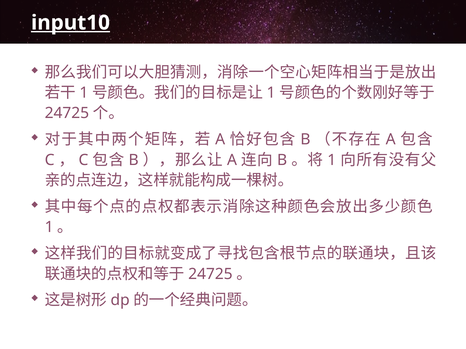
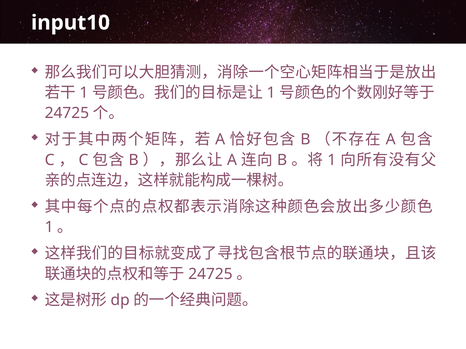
input10 underline: present -> none (70, 23)
